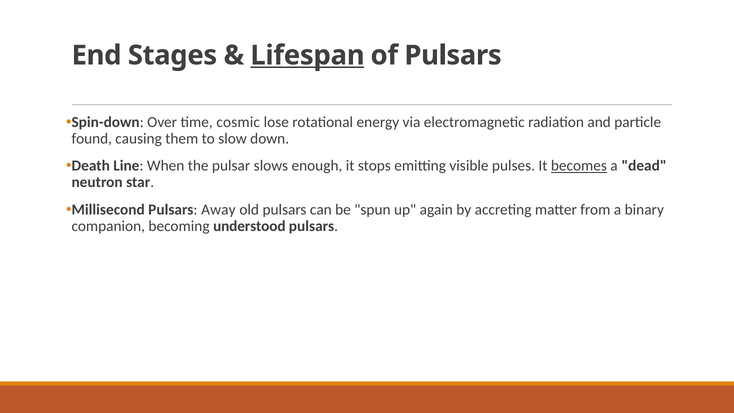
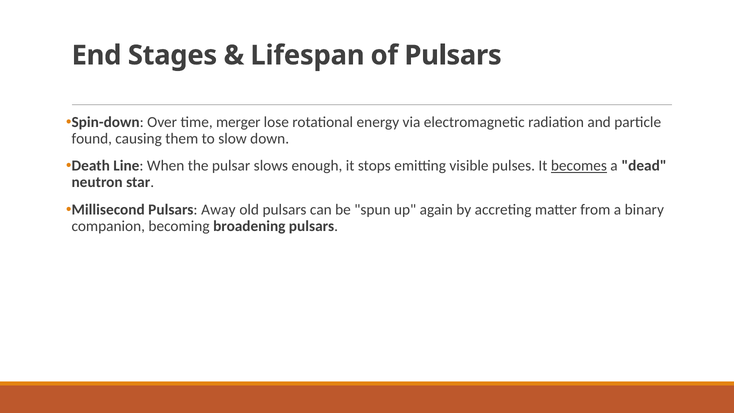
Lifespan underline: present -> none (307, 55)
cosmic: cosmic -> merger (238, 122)
understood: understood -> broadening (249, 226)
